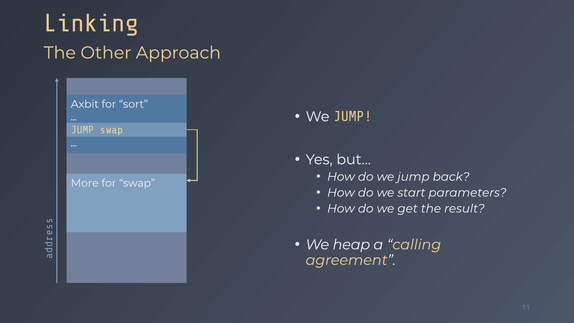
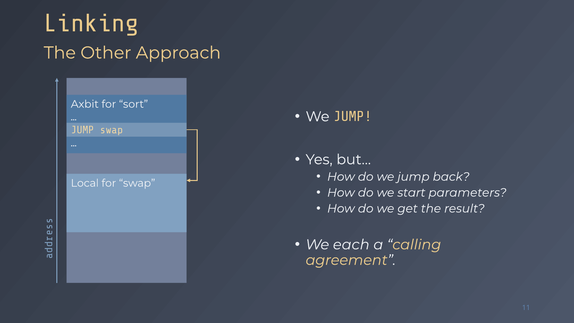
More: More -> Local (85, 183)
heap: heap -> each (351, 245)
